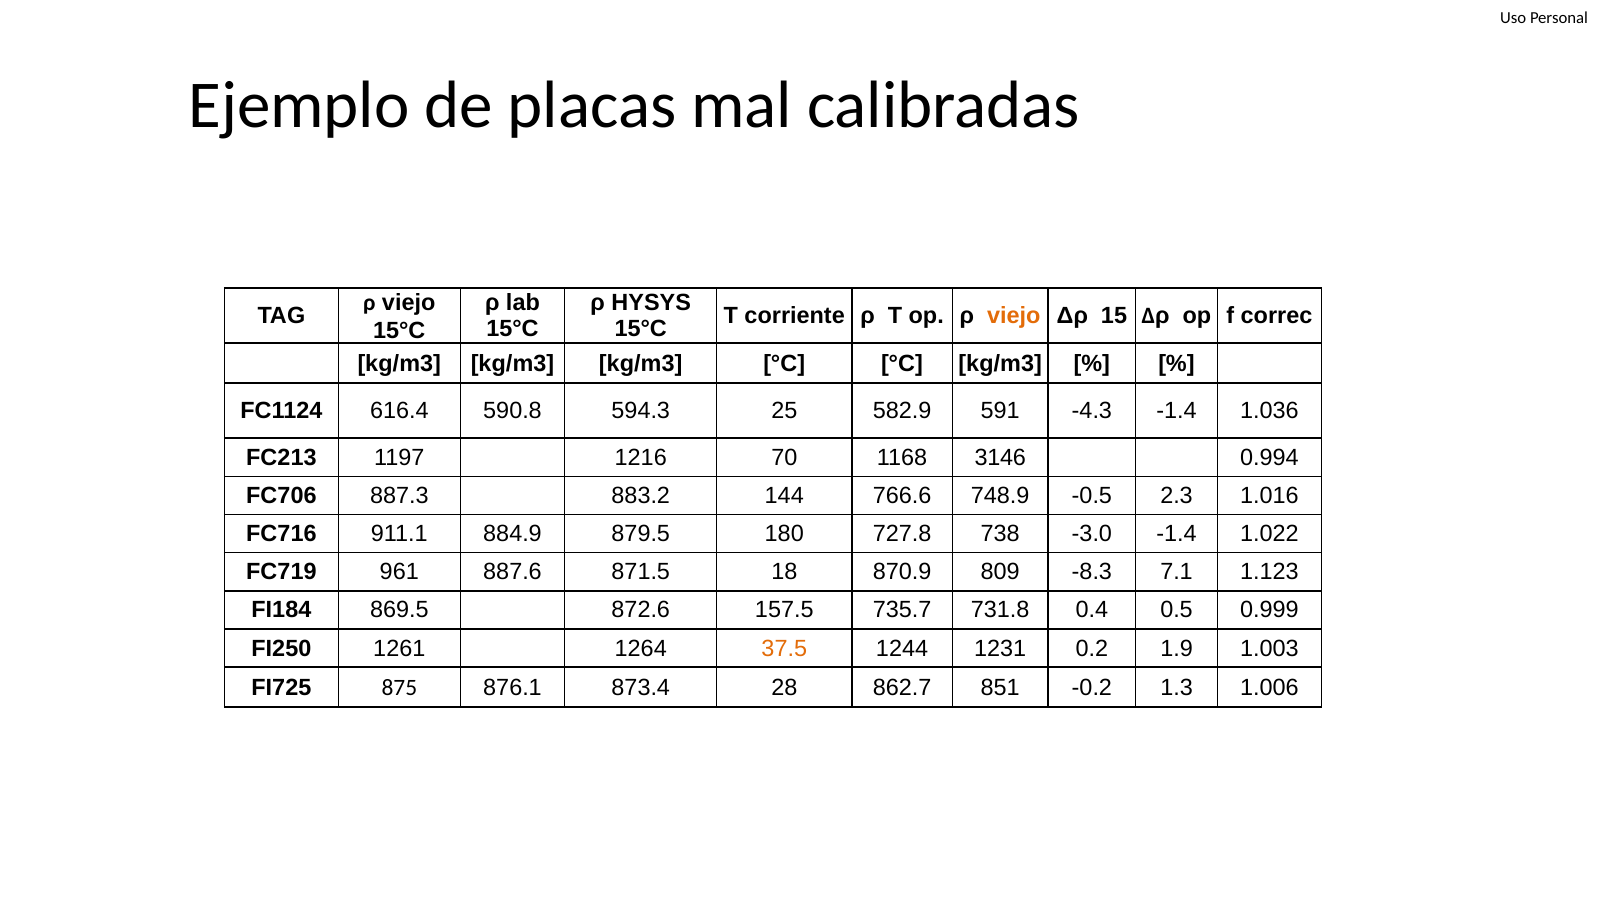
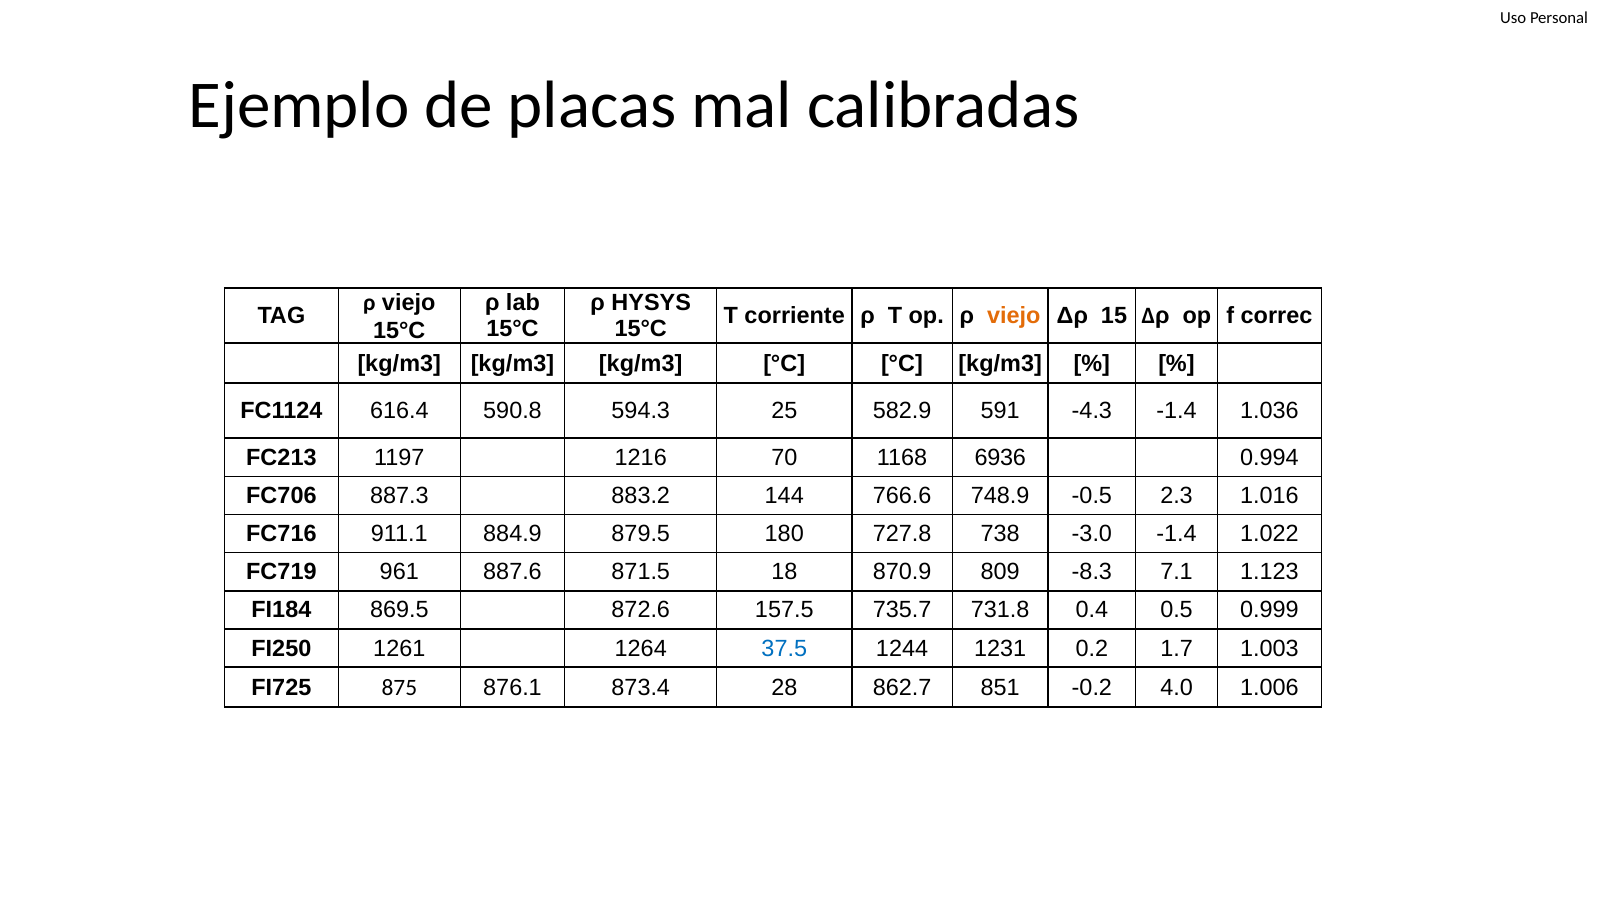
3146: 3146 -> 6936 (1000, 458)
37.5 colour: orange -> blue (784, 648)
1.9: 1.9 -> 1.7 (1177, 648)
1.3: 1.3 -> 4.0 (1177, 687)
